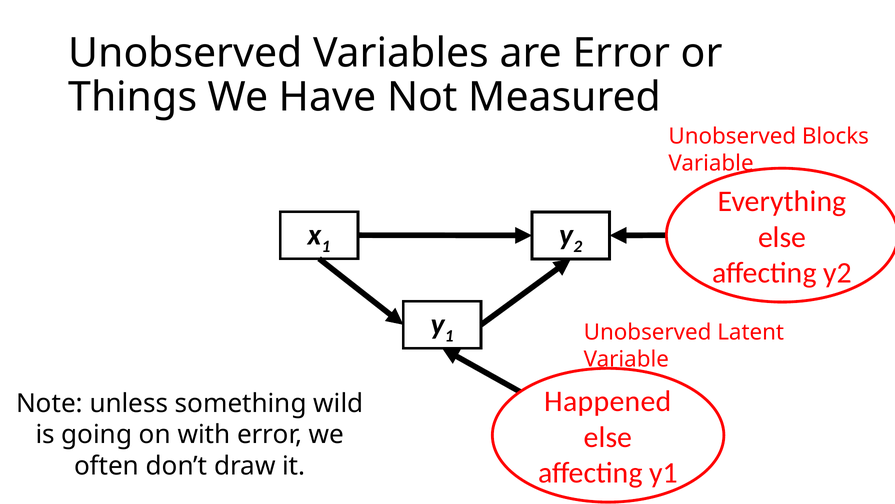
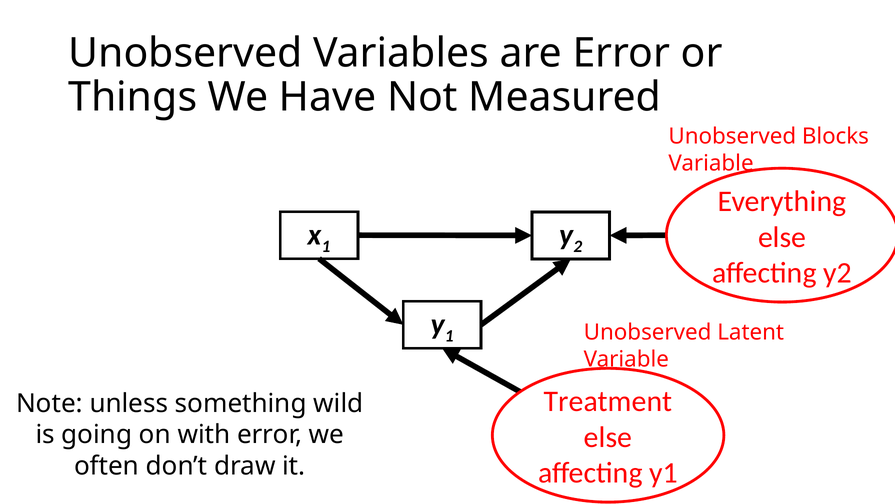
Happened: Happened -> Treatment (608, 401)
